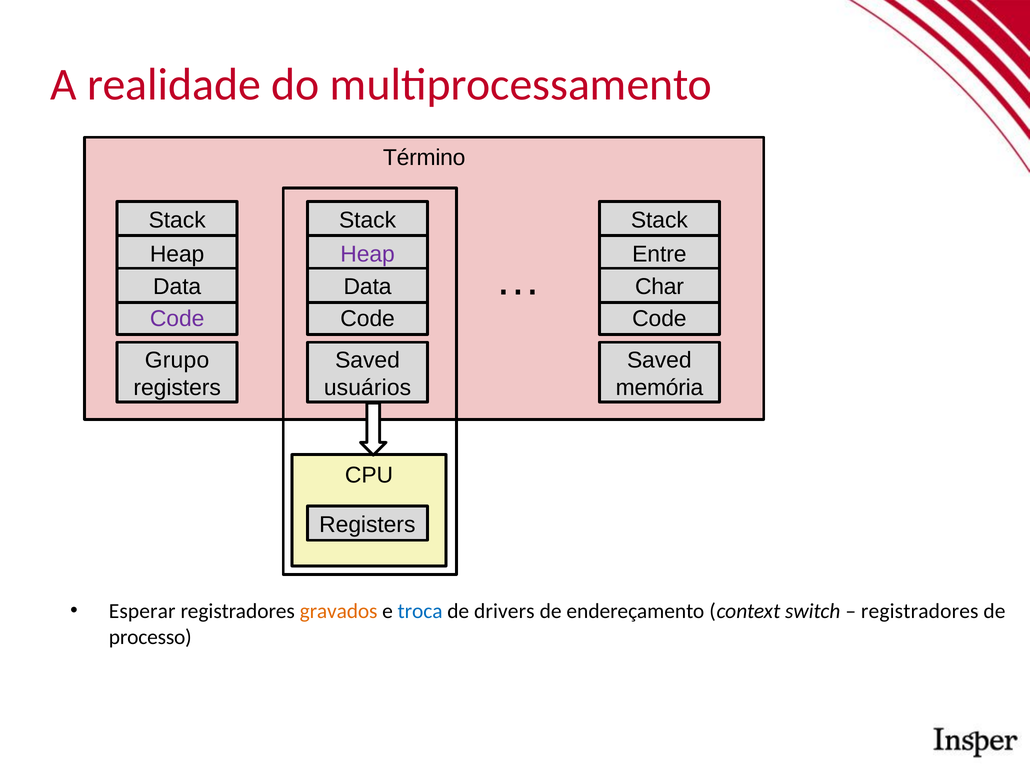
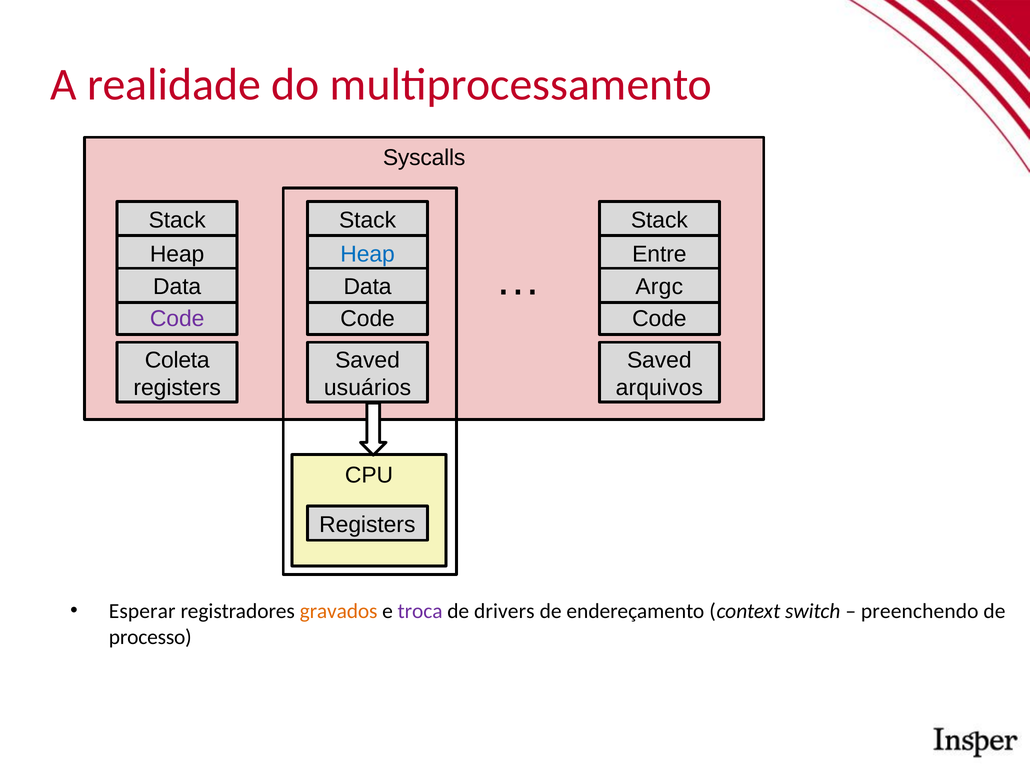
Término: Término -> Syscalls (424, 158)
Heap colour: purple -> blue (368, 255)
Char: Char -> Argc (659, 287)
Grupo: Grupo -> Coleta (177, 360)
memória: memória -> arquivos (659, 388)
troca colour: blue -> purple (420, 612)
registradores: registradores -> preenchendo (920, 612)
